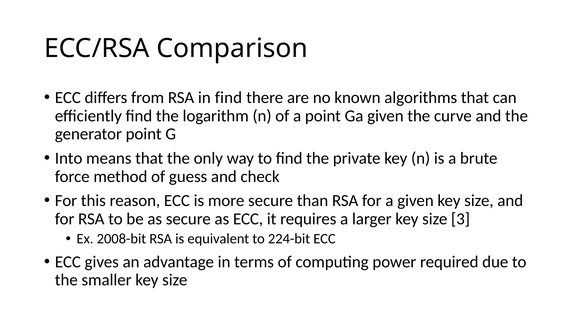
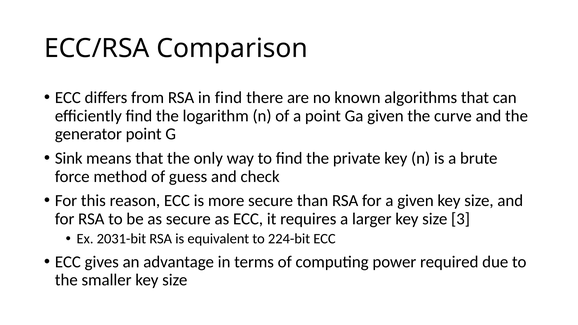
Into: Into -> Sink (69, 158)
2008-bit: 2008-bit -> 2031-bit (121, 239)
